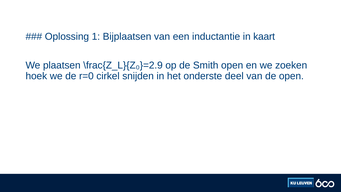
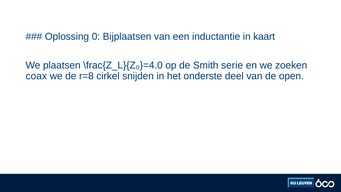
1: 1 -> 0 (96, 37)
\frac{Z_L}{Z₀}=2.9: \frac{Z_L}{Z₀}=2.9 -> \frac{Z_L}{Z₀}=4.0 (123, 65)
Smith open: open -> serie (232, 65)
hoek: hoek -> coax (36, 76)
r=0: r=0 -> r=8 (86, 76)
